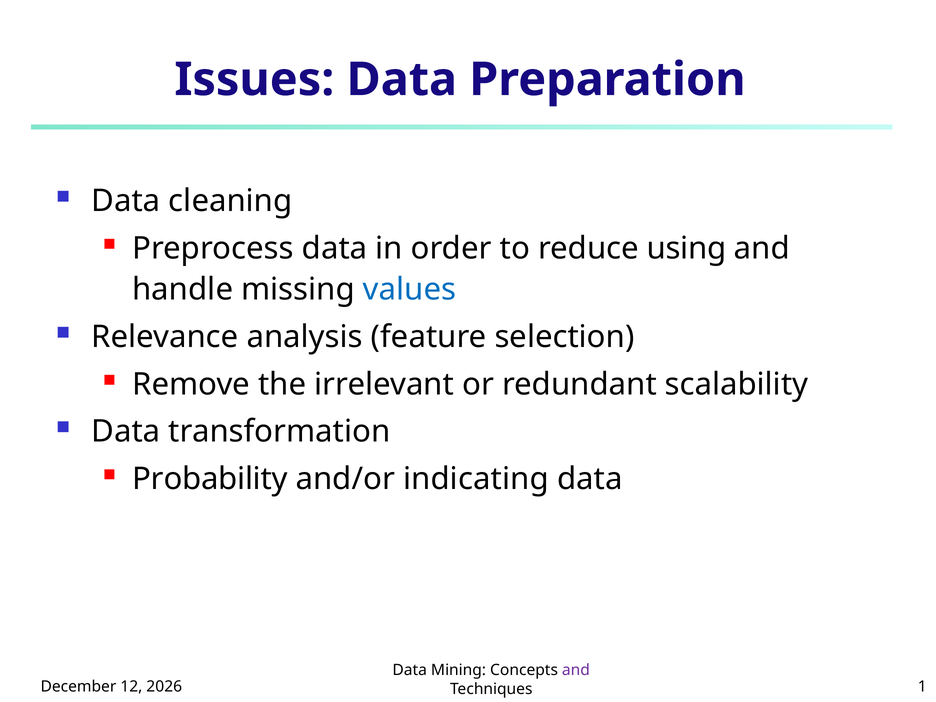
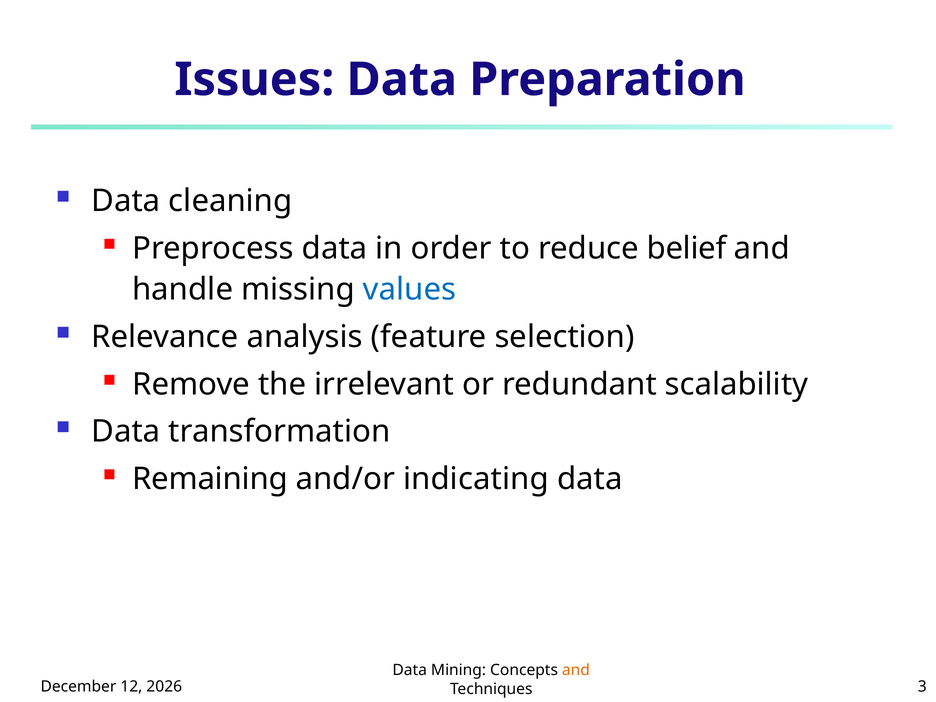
using: using -> belief (687, 248)
Probability: Probability -> Remaining (210, 479)
and colour: purple -> orange (576, 670)
1: 1 -> 3 (922, 687)
